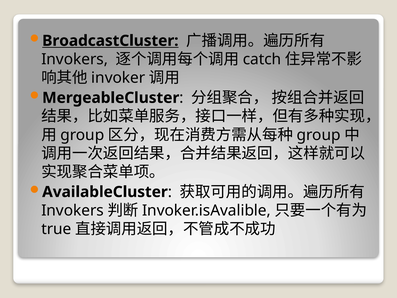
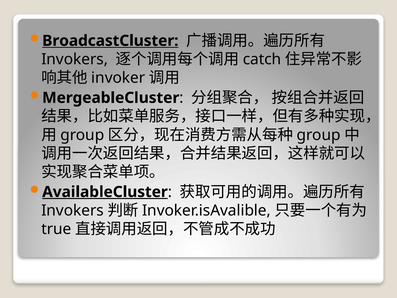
AvailableCluster underline: none -> present (105, 192)
